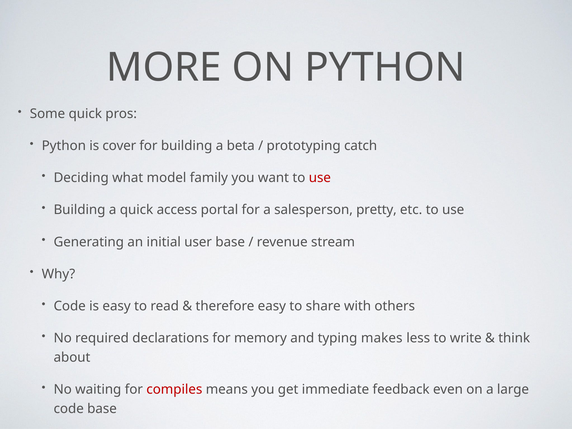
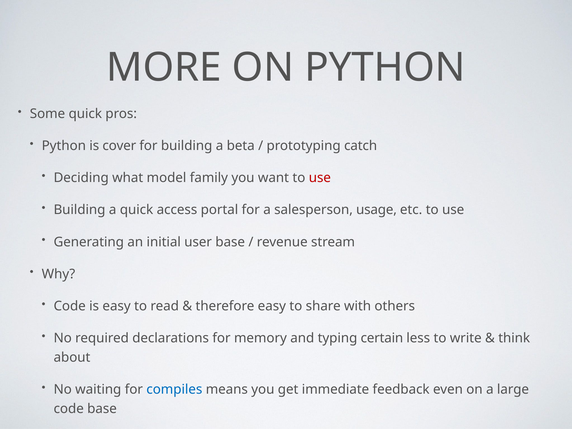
pretty: pretty -> usage (376, 210)
makes: makes -> certain (382, 338)
compiles colour: red -> blue (174, 389)
